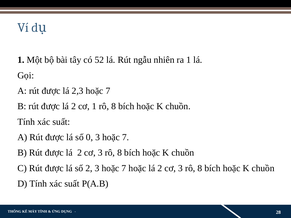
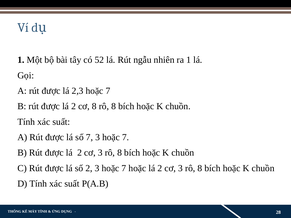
cơ 1: 1 -> 8 (94, 106)
số 0: 0 -> 7 (89, 137)
